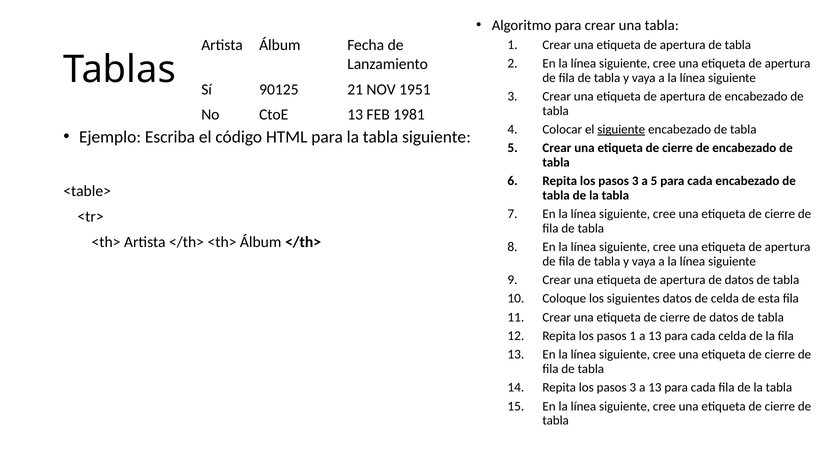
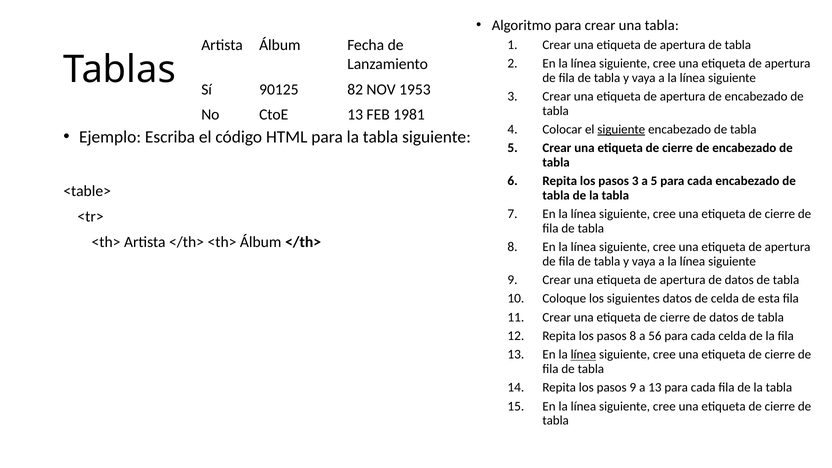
21: 21 -> 82 (355, 89)
1951: 1951 -> 1953 (415, 89)
pasos 1: 1 -> 8 (633, 336)
13: 13 -> 56 (655, 336)
línea underline: none -> present (583, 355)
3: 3 -> 9 (633, 388)
